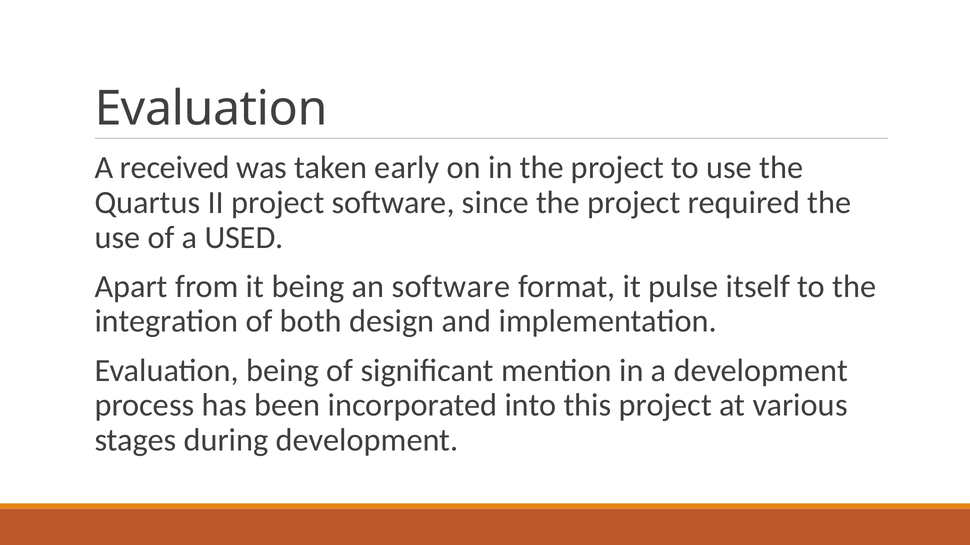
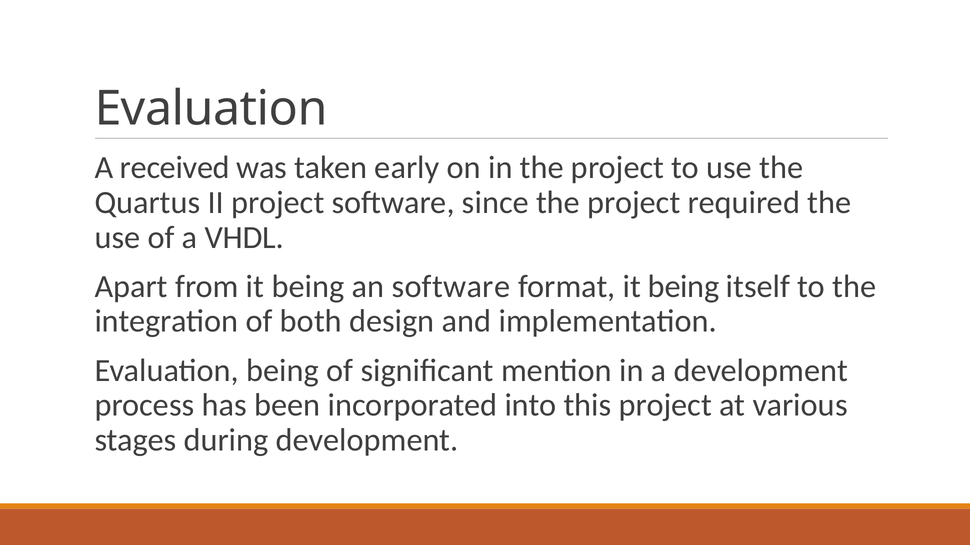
USED: USED -> VHDL (244, 238)
format it pulse: pulse -> being (684, 287)
